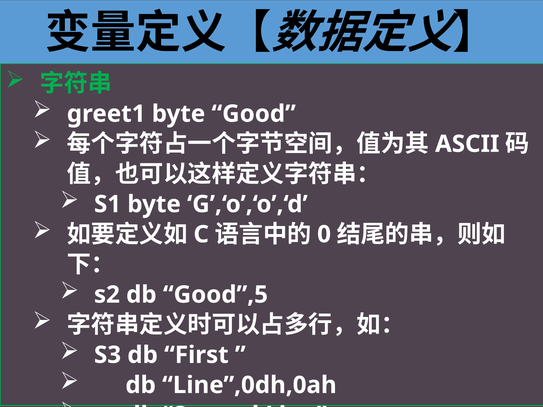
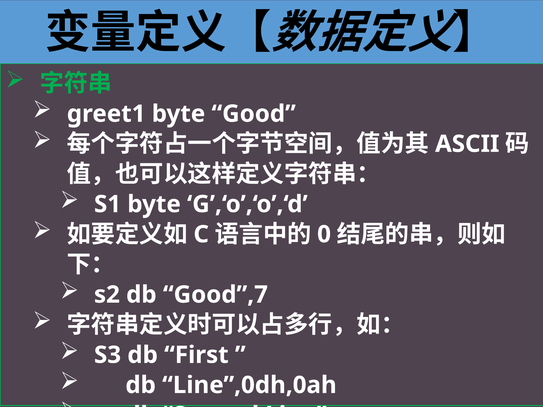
Good”,5: Good”,5 -> Good”,7 (215, 295)
